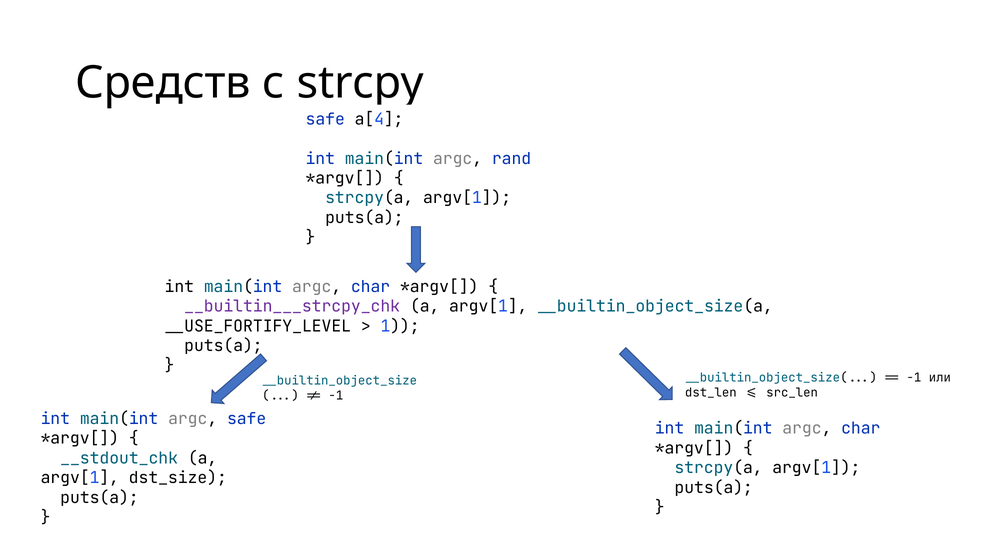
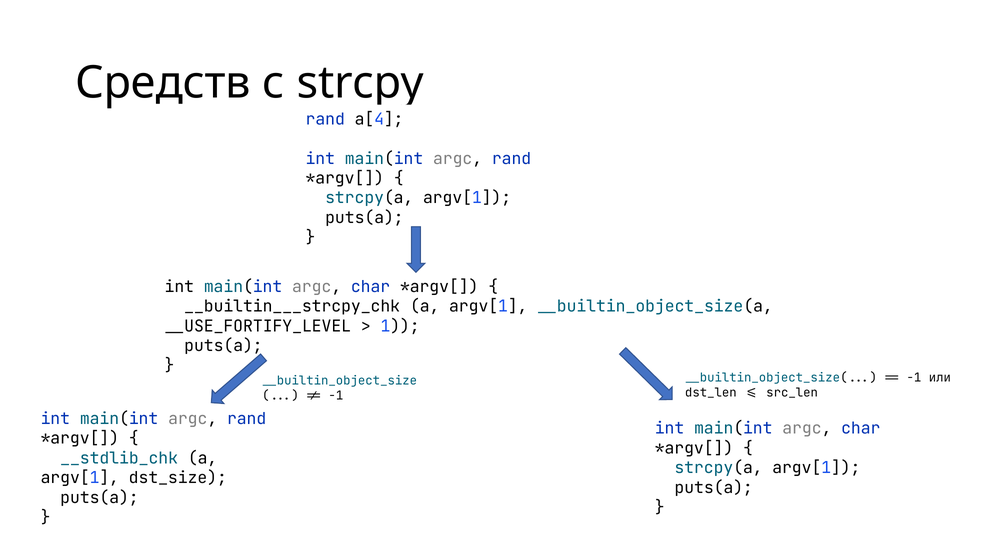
safe: safe -> rand (325, 119)
__builtin___strcpy_chk colour: purple -> black (292, 307)
safe: safe -> rand (247, 419)
__stdout_chk: __stdout_chk -> __stdlib_chk (119, 458)
